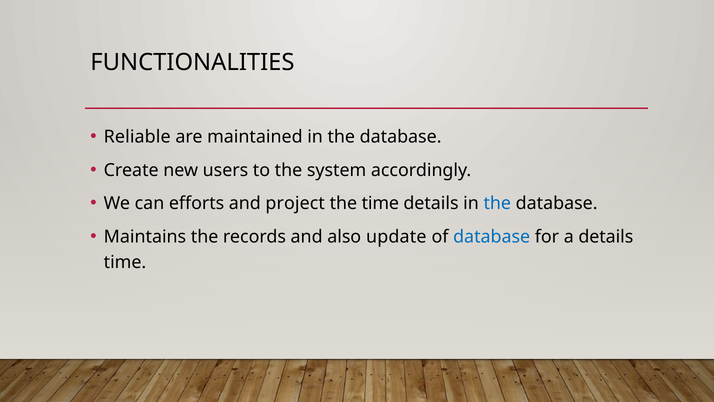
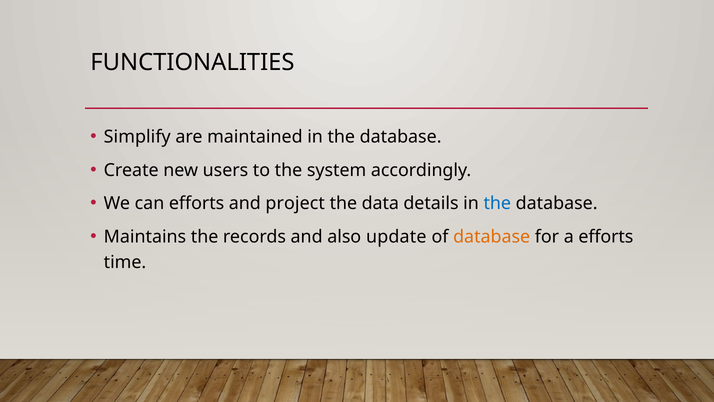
Reliable: Reliable -> Simplify (137, 137)
the time: time -> data (380, 203)
database colour: blue -> orange (492, 236)
a details: details -> efforts (606, 236)
